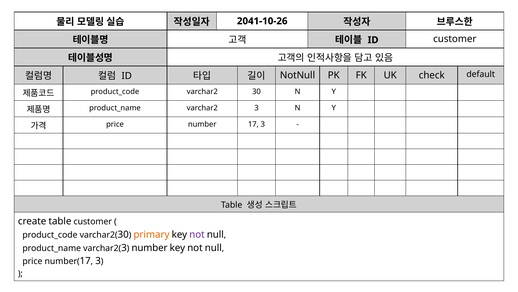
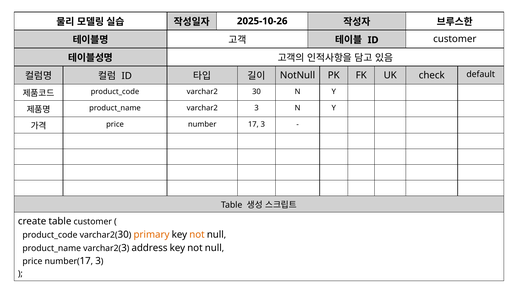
2041-10-26: 2041-10-26 -> 2025-10-26 (262, 21)
not colour: purple -> orange (197, 234)
varchar2(3 number: number -> address (150, 247)
